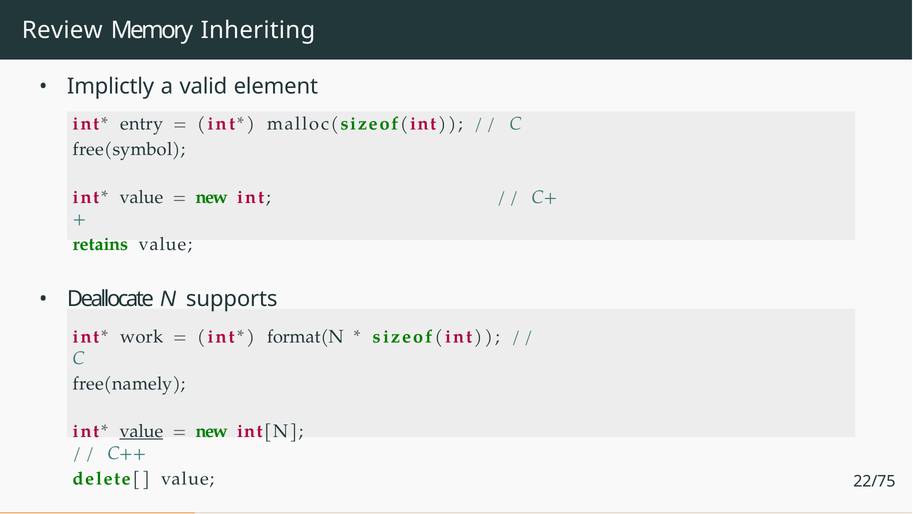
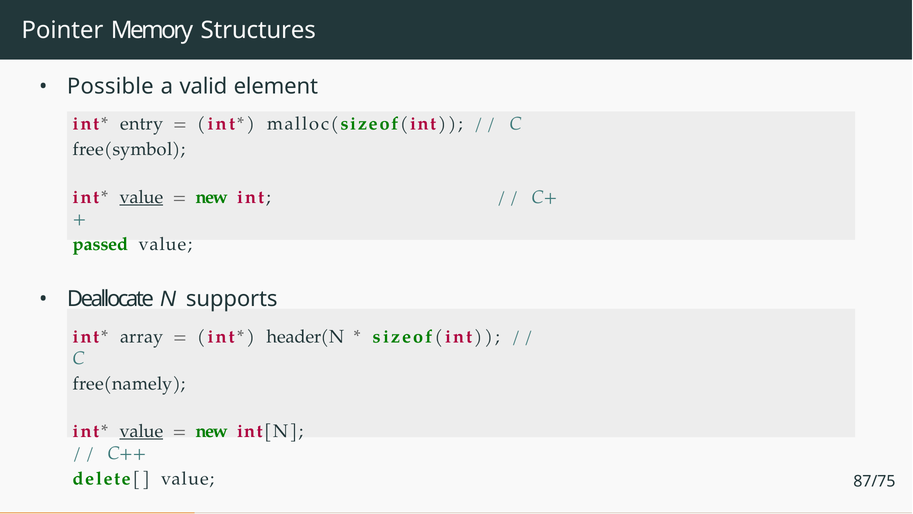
Review: Review -> Pointer (62, 30)
Inheriting: Inheriting -> Structures (258, 30)
Implictly: Implictly -> Possible (110, 87)
value underline: none -> present (141, 197)
retains: retains -> passed (101, 244)
work: work -> array (142, 336)
format(N: format(N -> header(N (306, 336)
22/75: 22/75 -> 87/75 (874, 481)
